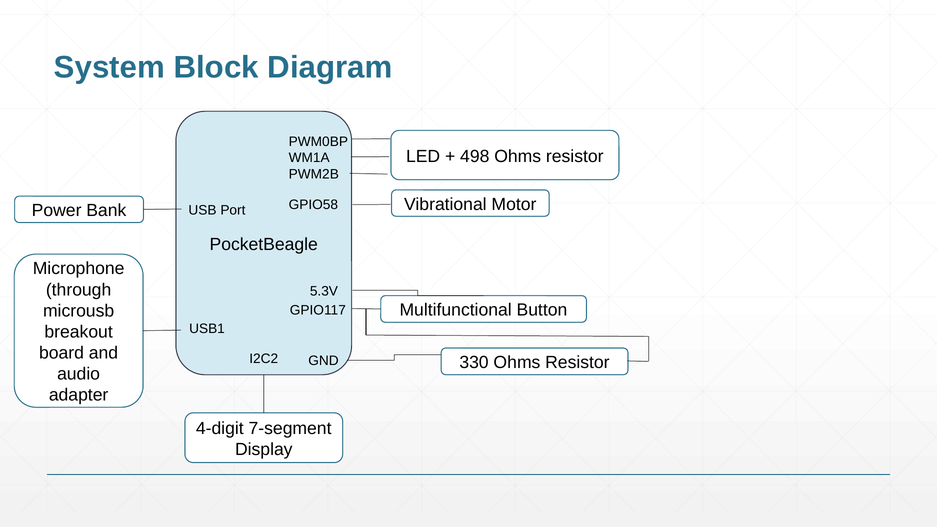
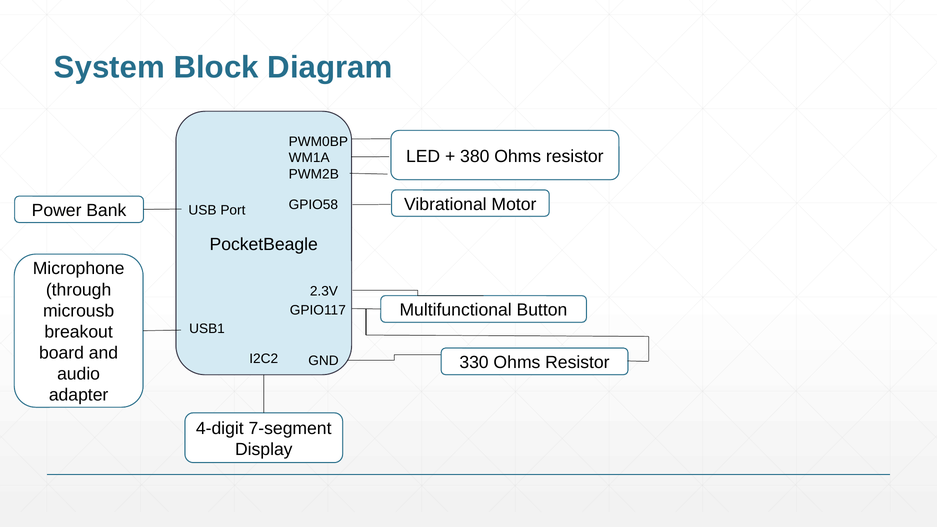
498: 498 -> 380 (475, 156)
5.3V: 5.3V -> 2.3V (324, 291)
